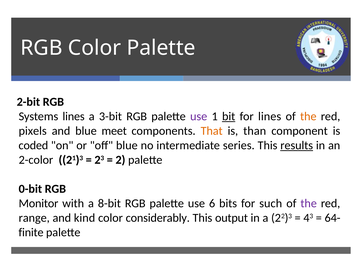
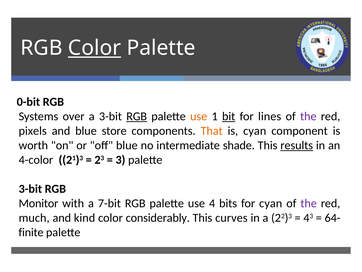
Color underline: none -> present (95, 48)
2-bit: 2-bit -> 0-bit (28, 102)
Systems lines: lines -> over (74, 116)
RGB underline: none -> present (137, 116)
use colour: purple -> orange (199, 116)
the colour: orange -> purple (308, 116)
meet: meet -> store (114, 131)
is than: than -> cyan (255, 131)
coded: coded -> worth (33, 145)
series: series -> shade (239, 145)
2-color: 2-color -> 4-color (36, 160)
2: 2 -> 3 (120, 160)
0-bit: 0-bit -> 3-bit (30, 189)
8-bit: 8-bit -> 7-bit (109, 203)
6: 6 -> 4 (212, 203)
for such: such -> cyan (271, 203)
range: range -> much (34, 218)
output: output -> curves (231, 218)
